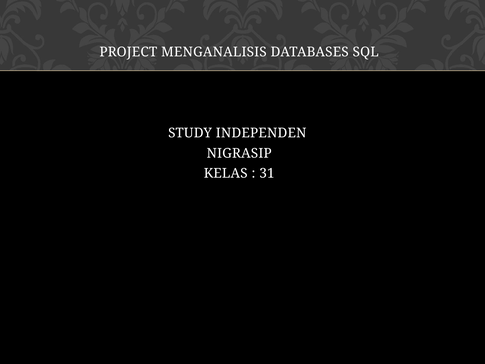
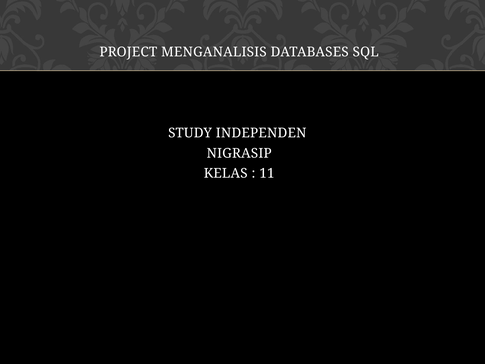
31: 31 -> 11 (267, 173)
